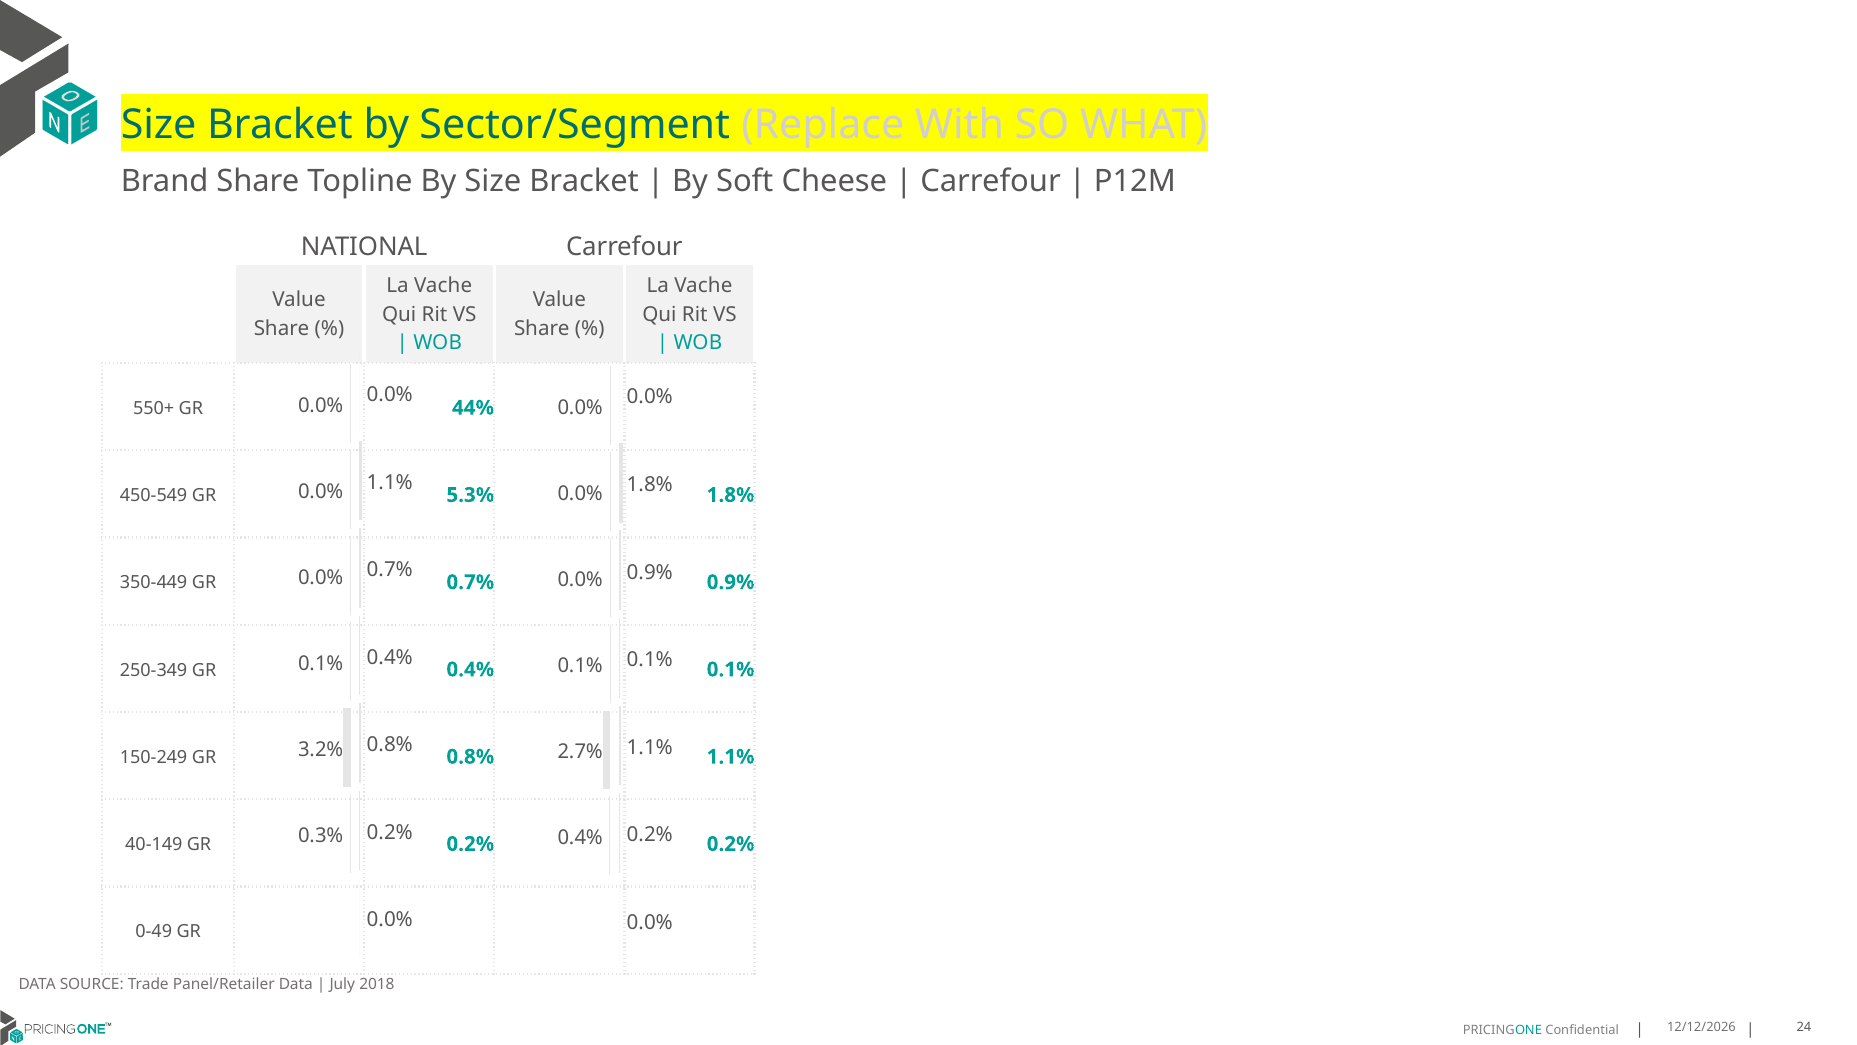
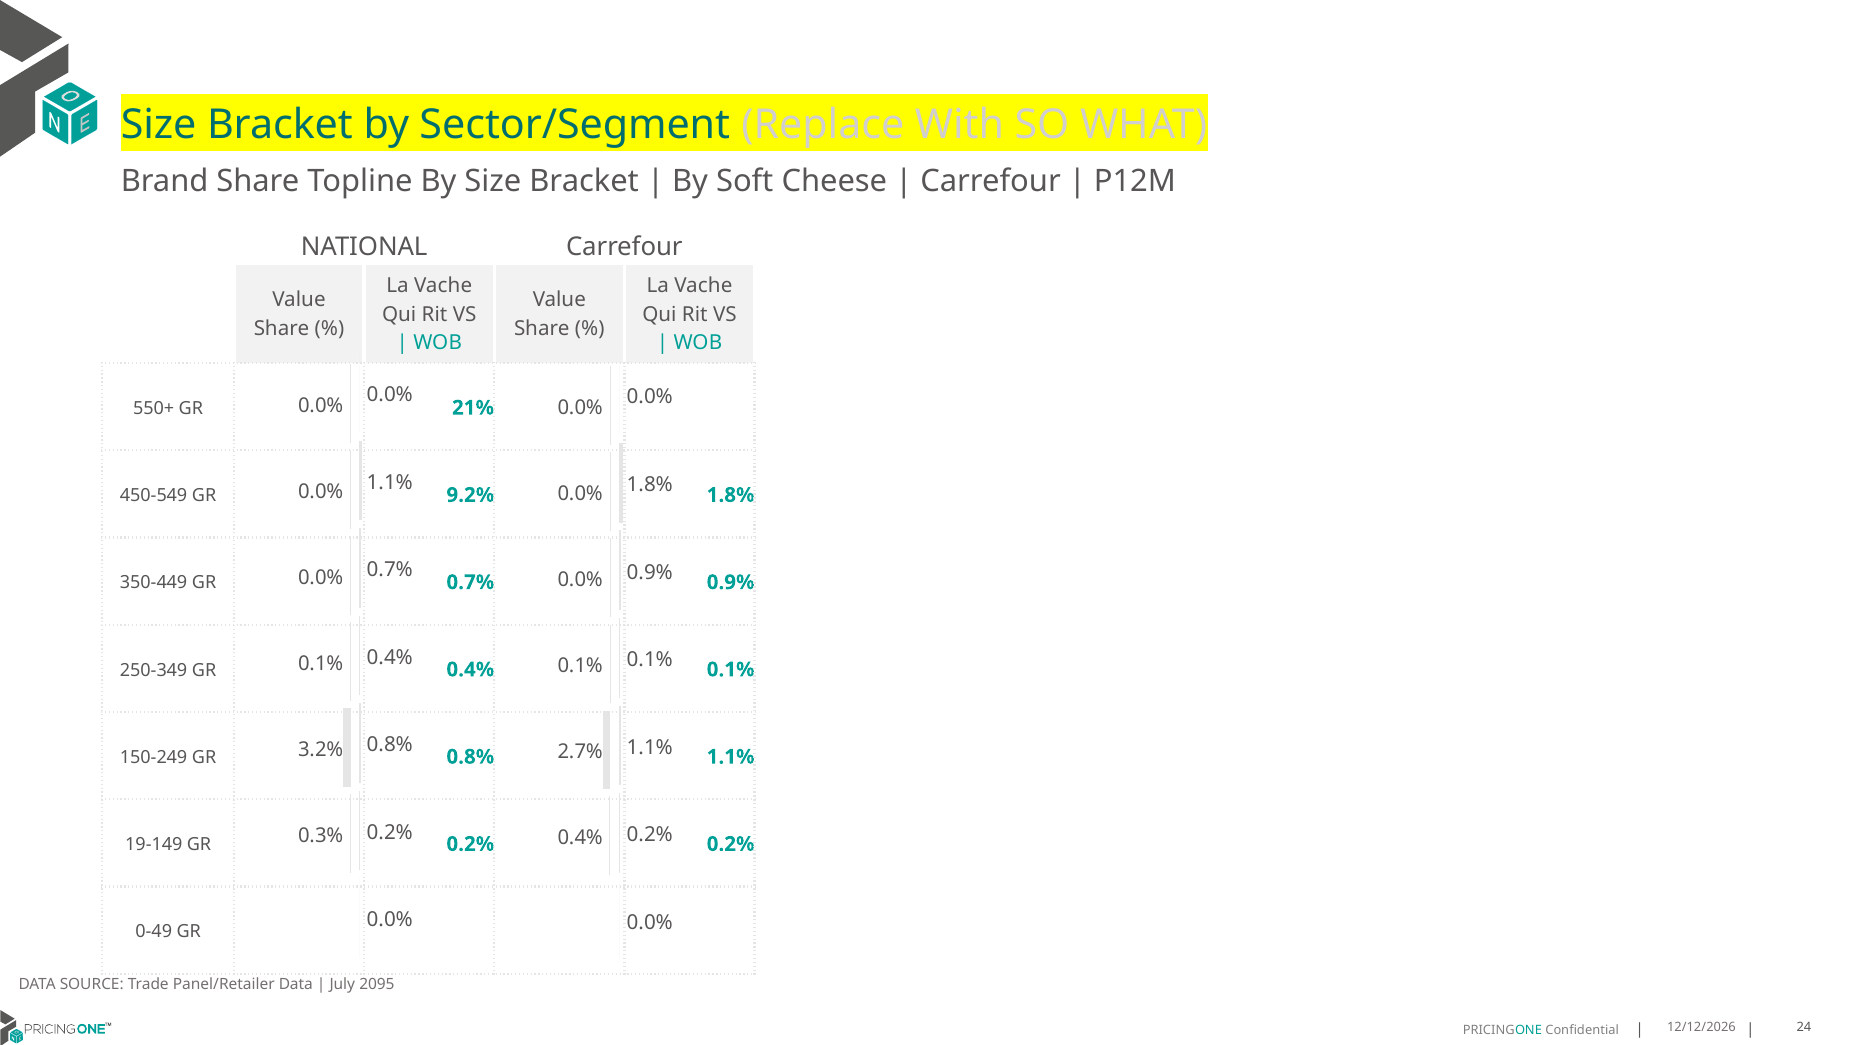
44%: 44% -> 21% (473, 408)
5.3%: 5.3% -> 9.2% (470, 495)
40-149: 40-149 -> 19-149 (154, 844)
2018: 2018 -> 2095 (377, 984)
